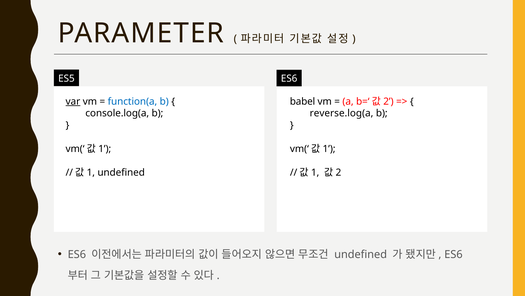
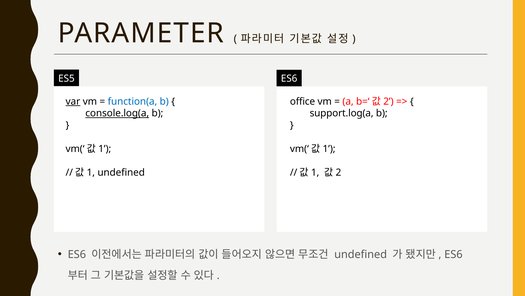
babel: babel -> office (303, 101)
console.log(a underline: none -> present (117, 113)
reverse.log(a: reverse.log(a -> support.log(a (342, 113)
